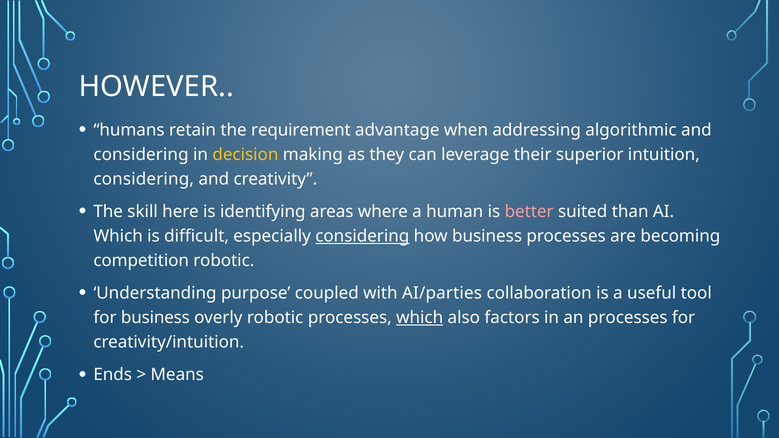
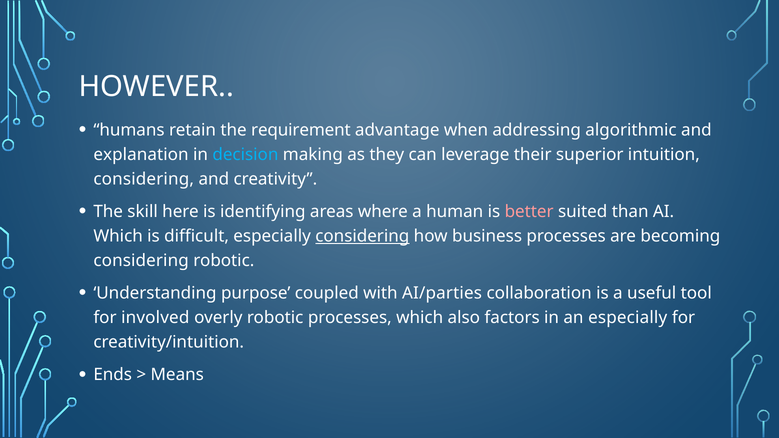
considering: considering -> explanation (141, 155)
decision colour: yellow -> light blue (245, 155)
competition: competition -> considering (141, 261)
for business: business -> involved (155, 318)
which underline: present -> none (420, 318)
an processes: processes -> especially (628, 318)
